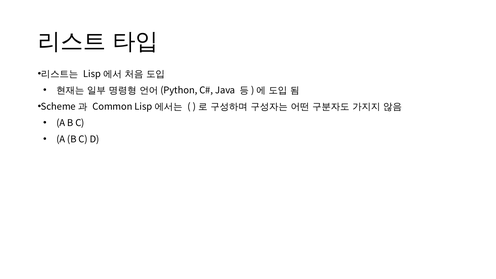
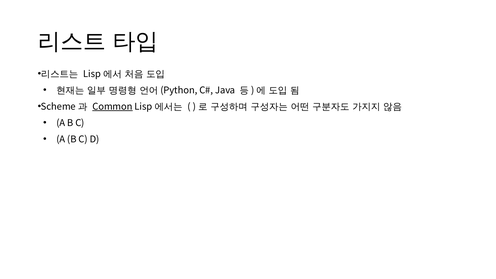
Common underline: none -> present (113, 107)
